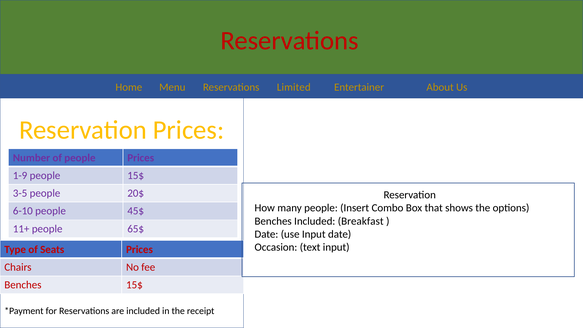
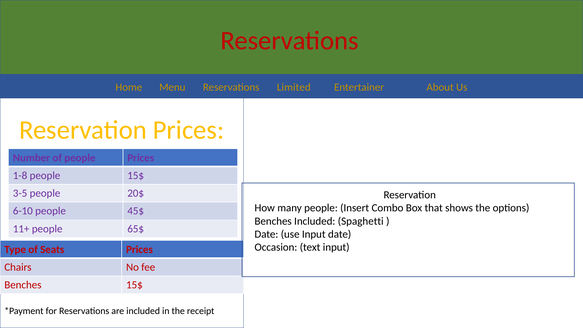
1-9: 1-9 -> 1-8 (20, 176)
Breakfast: Breakfast -> Spaghetti (361, 221)
